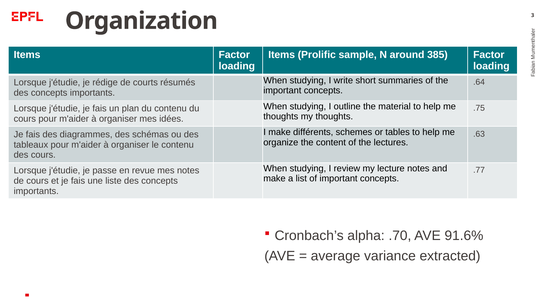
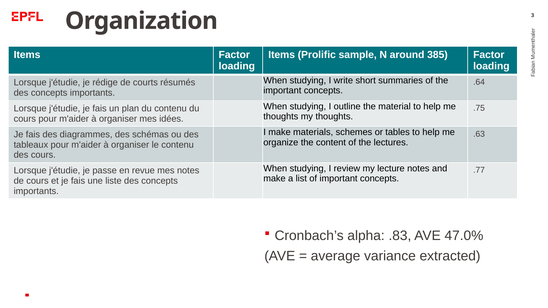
différents: différents -> materials (313, 132)
.70: .70 -> .83 (400, 236)
91.6%: 91.6% -> 47.0% (464, 236)
